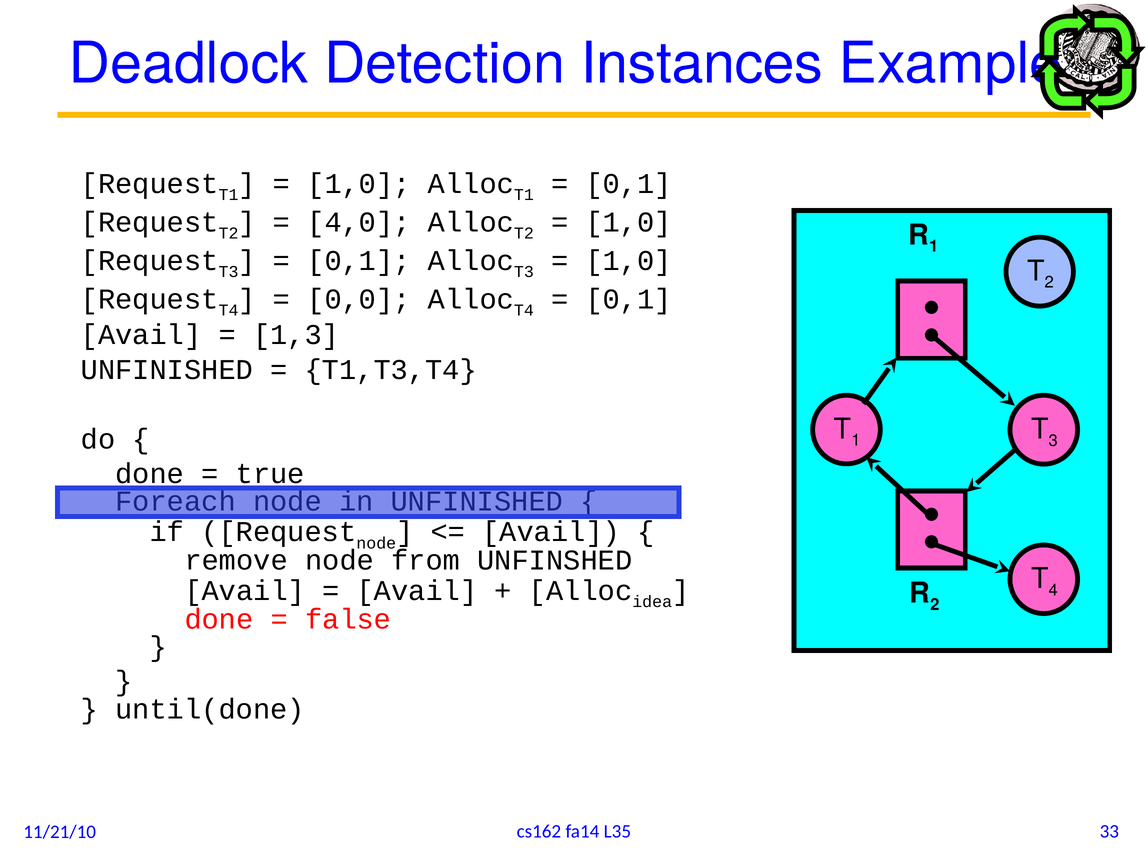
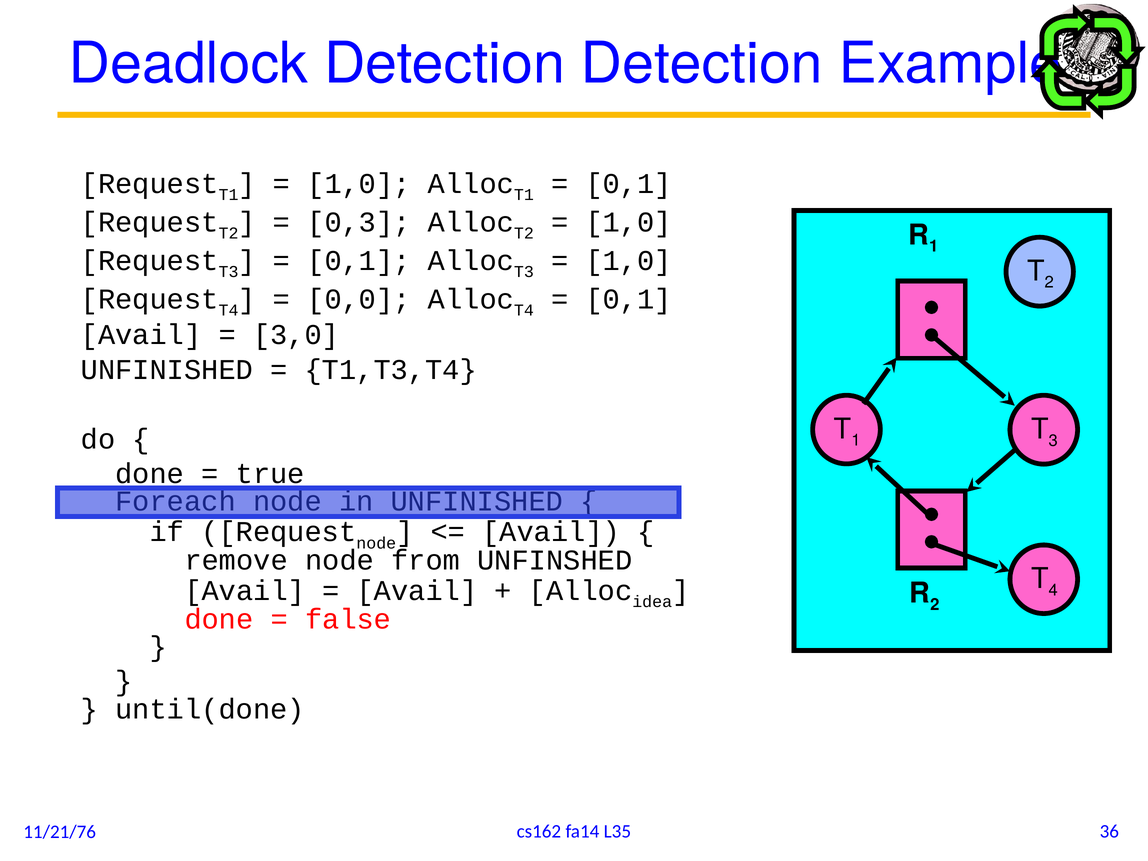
Detection Instances: Instances -> Detection (702, 64)
4,0: 4,0 -> 0,3 (359, 222)
1,3: 1,3 -> 3,0 (296, 335)
33: 33 -> 36 (1109, 832)
11/21/10: 11/21/10 -> 11/21/76 (60, 832)
